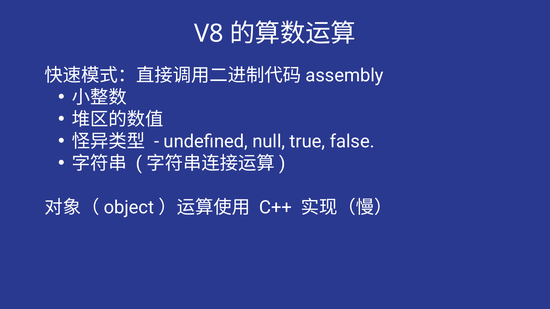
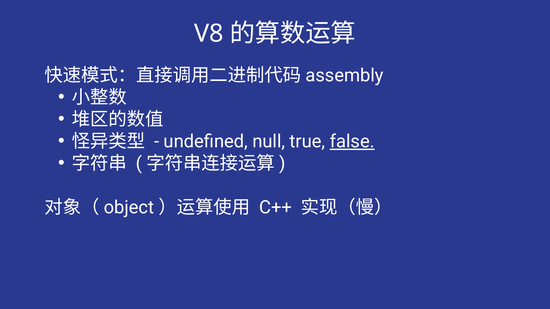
false underline: none -> present (352, 142)
